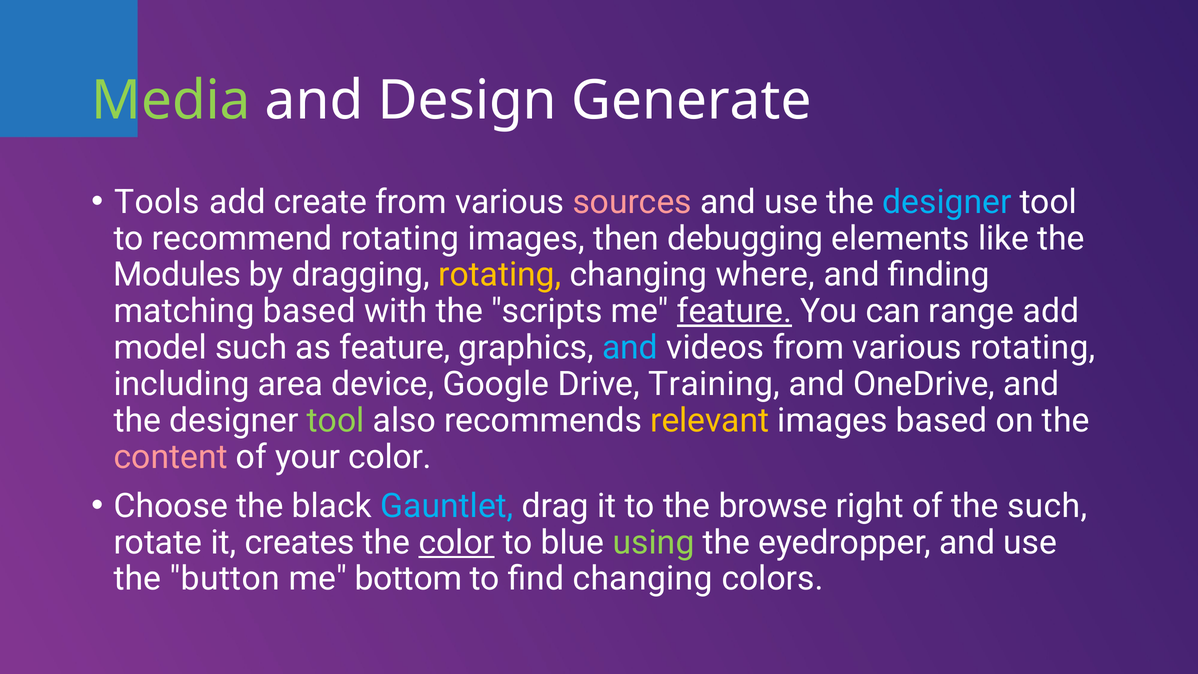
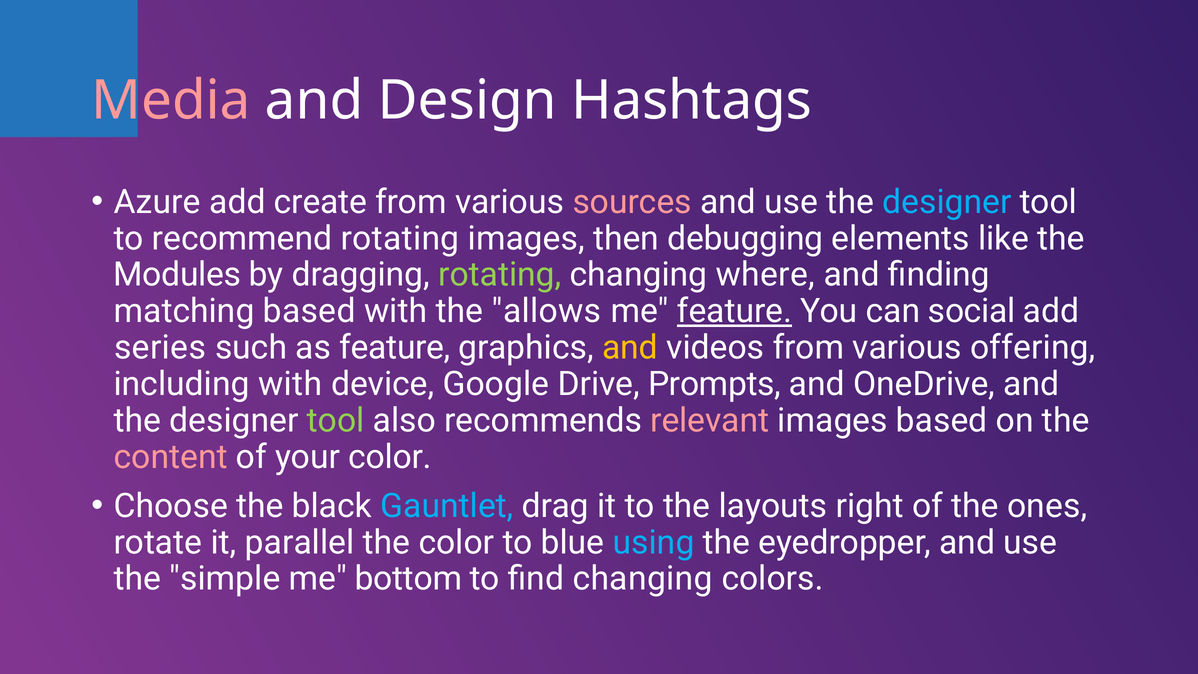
Media colour: light green -> pink (171, 101)
Generate: Generate -> Hashtags (692, 101)
Tools: Tools -> Azure (157, 202)
rotating colour: yellow -> light green (500, 275)
scripts: scripts -> allows (547, 311)
range: range -> social (972, 311)
model: model -> series (160, 348)
and colour: light blue -> yellow (630, 348)
various rotating: rotating -> offering (1033, 348)
including area: area -> with (290, 384)
Training: Training -> Prompts (715, 384)
relevant colour: yellow -> pink (710, 421)
browse: browse -> layouts (773, 506)
the such: such -> ones (1047, 506)
creates: creates -> parallel (300, 542)
color underline: present -> none (456, 542)
using colour: light green -> light blue (654, 542)
button: button -> simple (225, 579)
